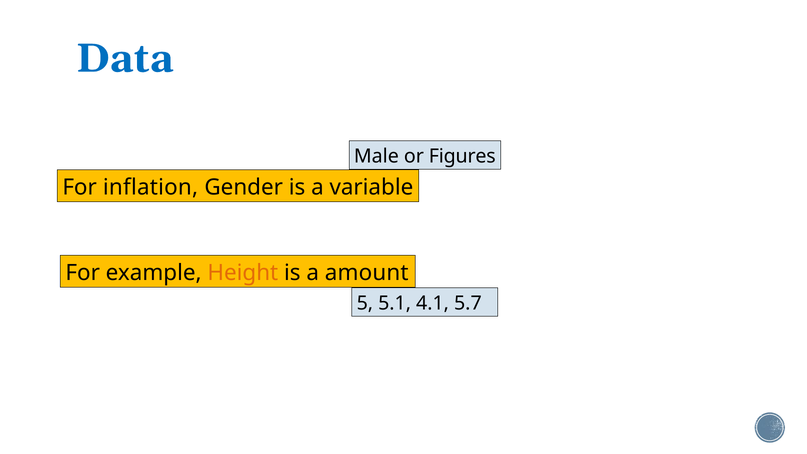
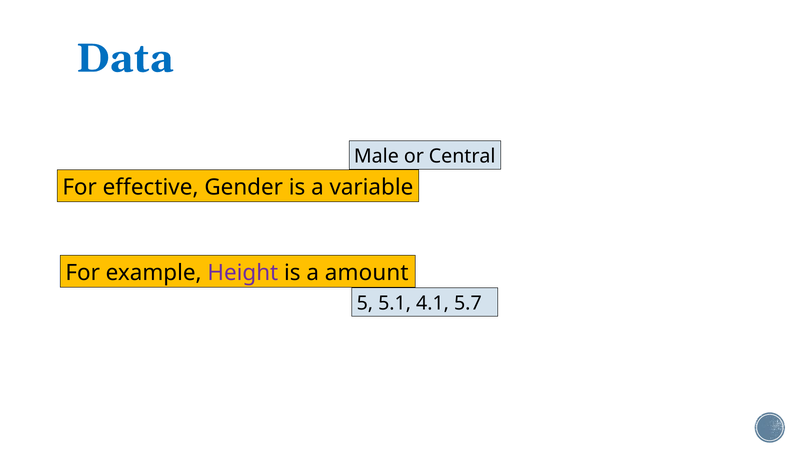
Figures: Figures -> Central (462, 156)
inflation: inflation -> effective (151, 187)
Height colour: orange -> purple (243, 273)
